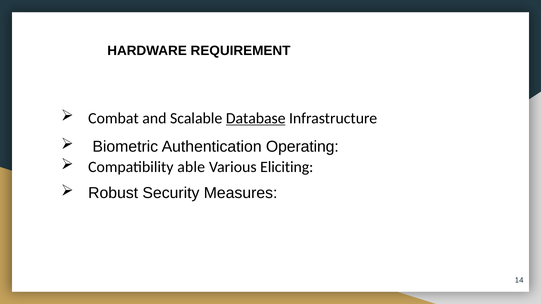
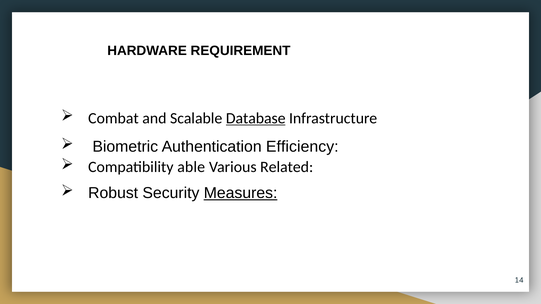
Operating: Operating -> Efficiency (302, 147)
Eliciting: Eliciting -> Related (287, 167)
Measures underline: none -> present (241, 193)
